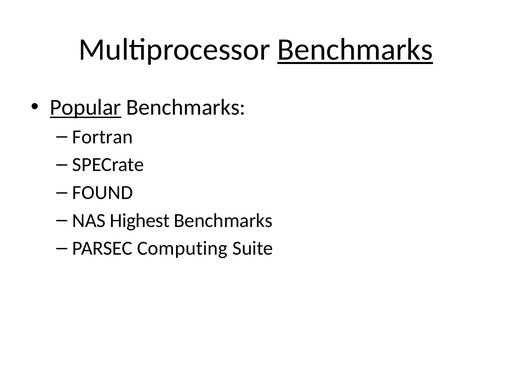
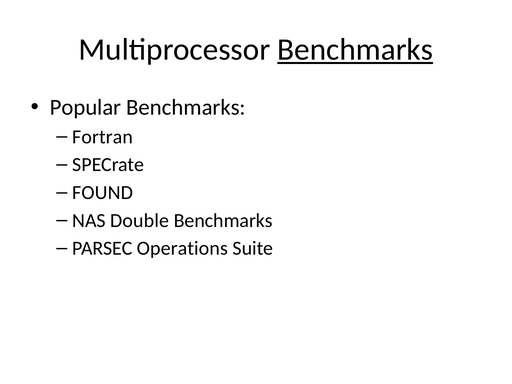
Popular underline: present -> none (86, 107)
Highest: Highest -> Double (140, 221)
Computing: Computing -> Operations (182, 248)
